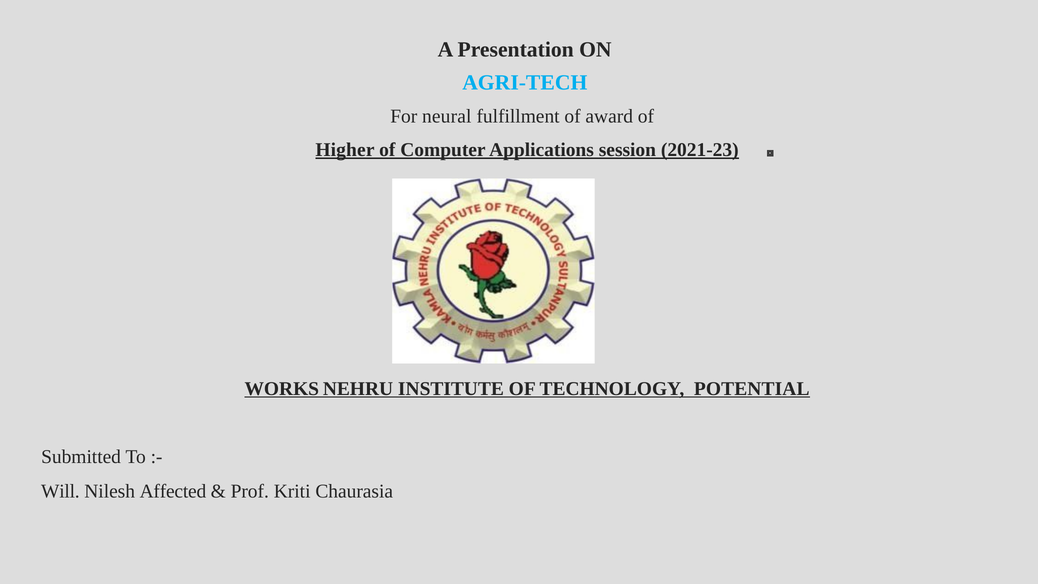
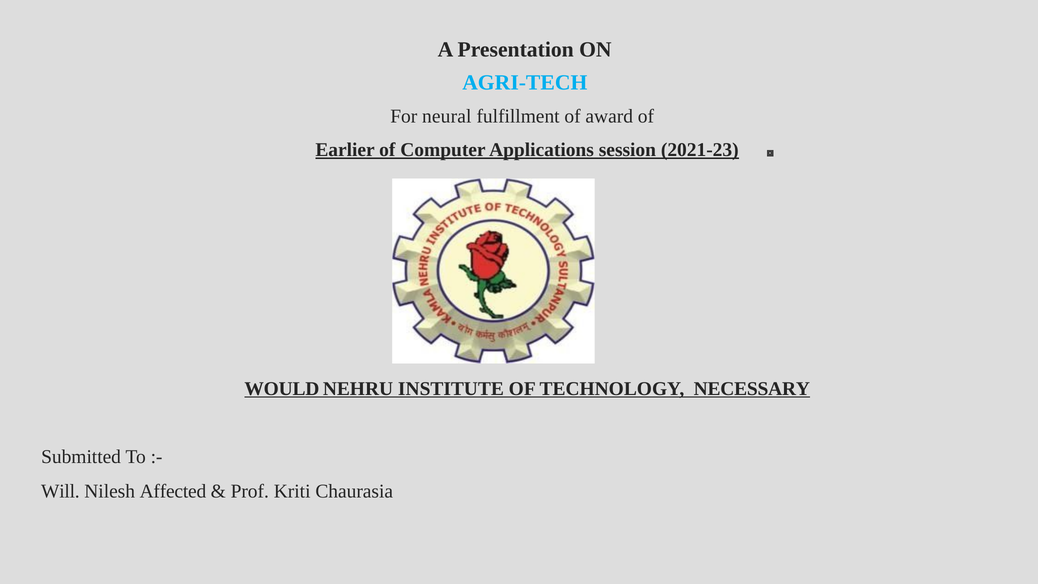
Higher: Higher -> Earlier (345, 150)
WORKS: WORKS -> WOULD (282, 389)
POTENTIAL: POTENTIAL -> NECESSARY (752, 389)
